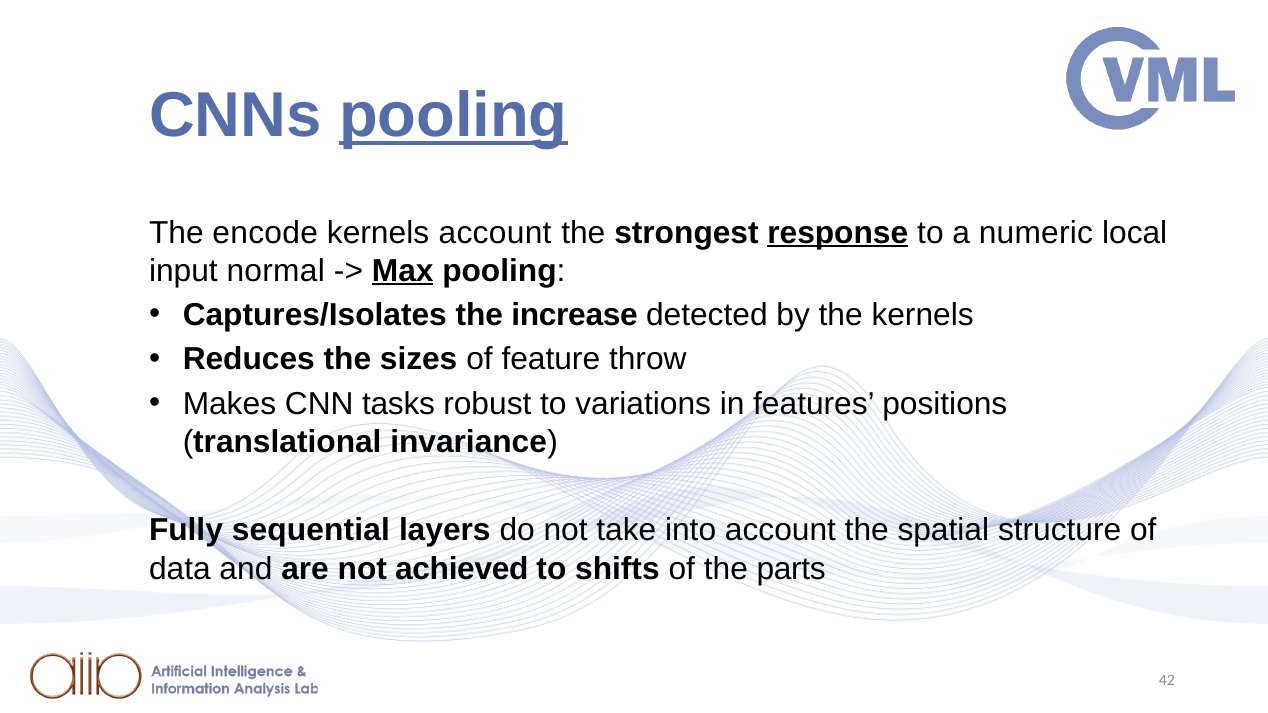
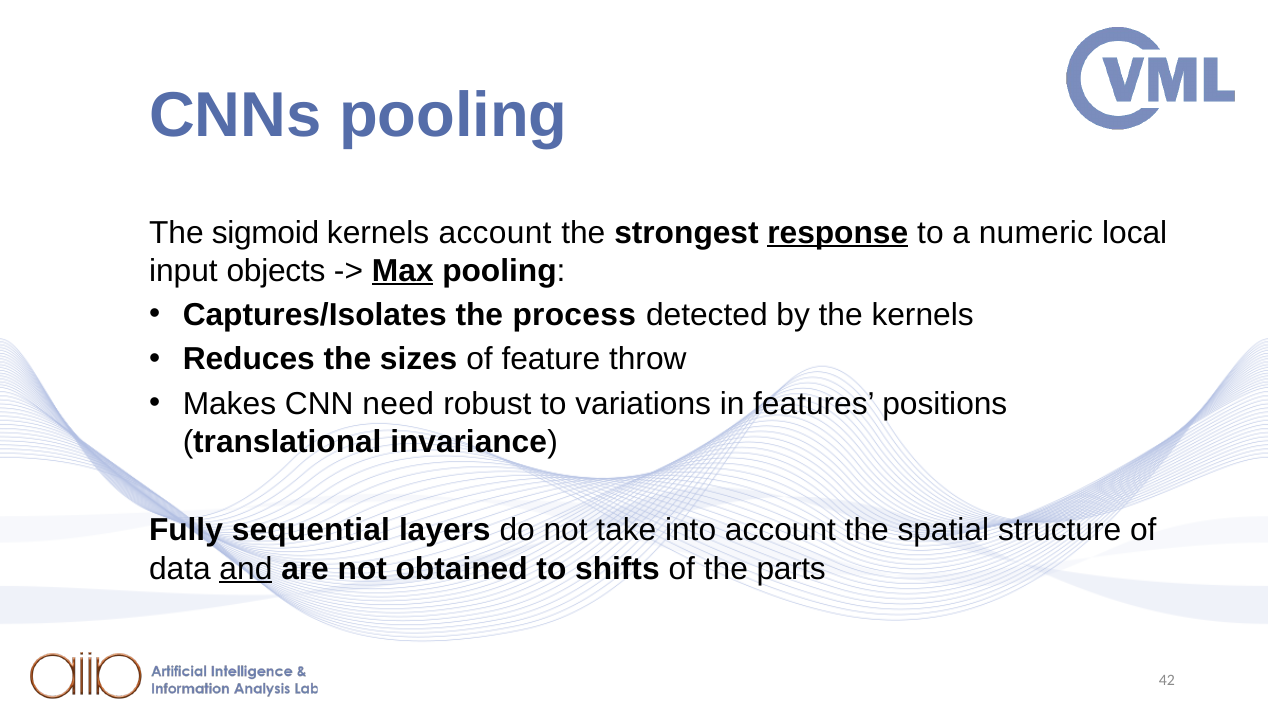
pooling underline: present -> none (453, 115)
encode: encode -> sigmoid (265, 233)
normal: normal -> objects (276, 271)
increase: increase -> process (574, 315)
tasks: tasks -> need (398, 404)
and underline: none -> present (246, 569)
achieved: achieved -> obtained (462, 569)
